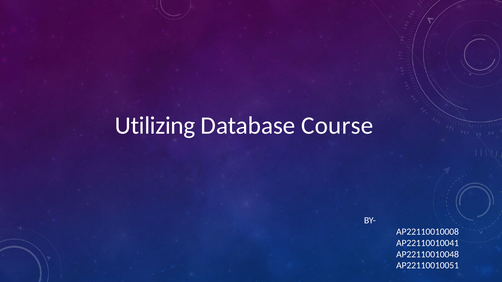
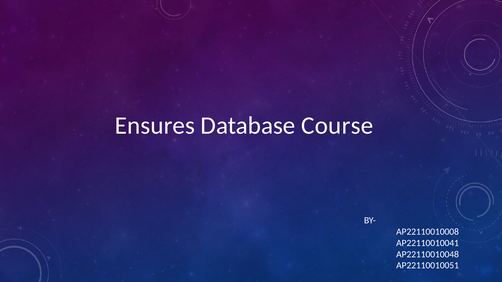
Utilizing: Utilizing -> Ensures (155, 126)
